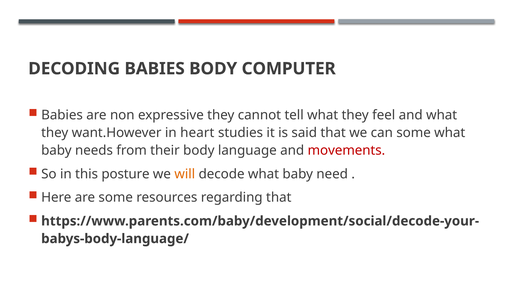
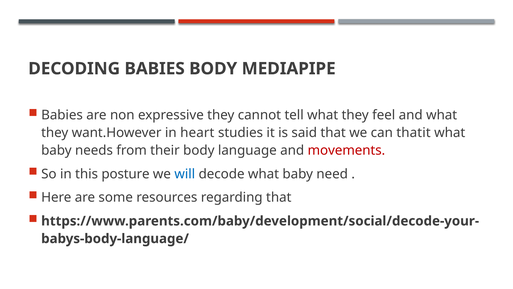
COMPUTER: COMPUTER -> MEDIAPIPE (289, 69)
can some: some -> thatit (414, 133)
will colour: orange -> blue (185, 174)
